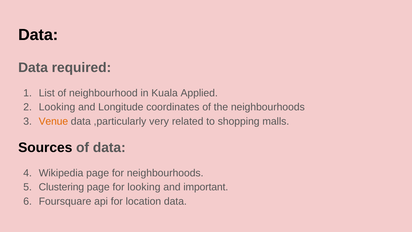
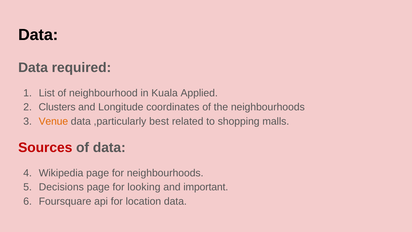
Looking: Looking -> Clusters (57, 107)
very: very -> best (159, 121)
Sources colour: black -> red (45, 148)
Clustering: Clustering -> Decisions (61, 187)
